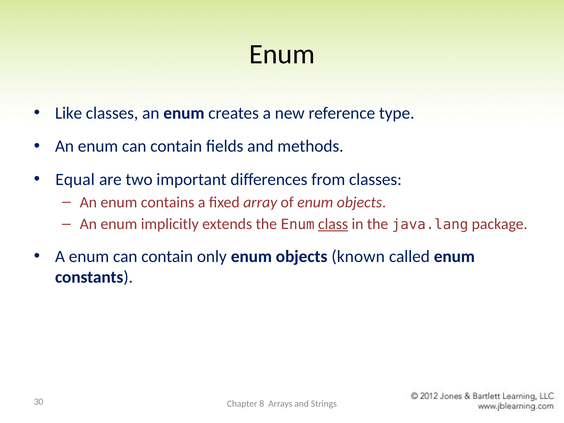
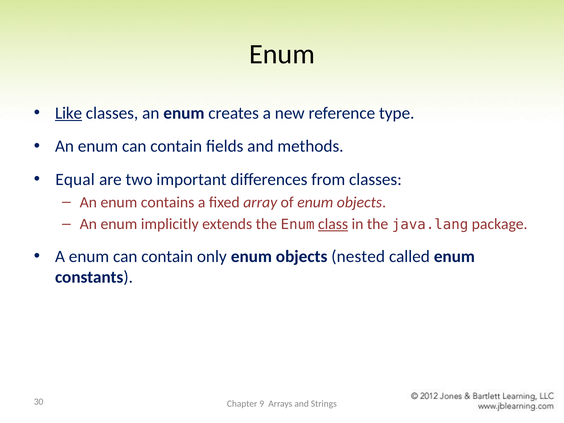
Like underline: none -> present (69, 113)
known: known -> nested (358, 257)
8: 8 -> 9 (262, 404)
